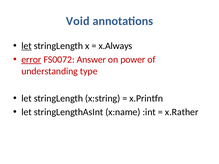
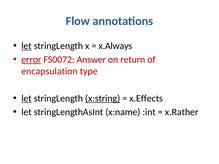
Void: Void -> Flow (78, 21)
power: power -> return (133, 60)
understanding: understanding -> encapsulation (49, 71)
let underline: none -> present (26, 99)
x:string underline: none -> present (103, 99)
x.Printfn: x.Printfn -> x.Effects (146, 99)
